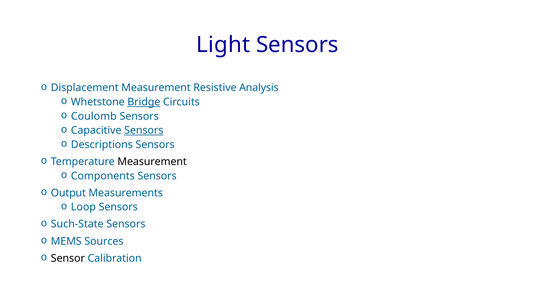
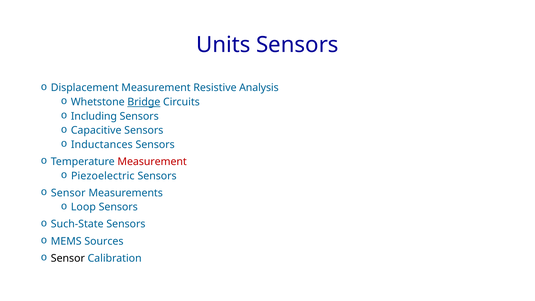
Light: Light -> Units (223, 45)
Coulomb: Coulomb -> Including (94, 116)
Sensors underline: present -> none (144, 130)
Descriptions: Descriptions -> Inductances (102, 145)
Measurement colour: black -> red (152, 162)
Components: Components -> Piezoelectric (103, 176)
Output: Output -> Sensor (68, 193)
